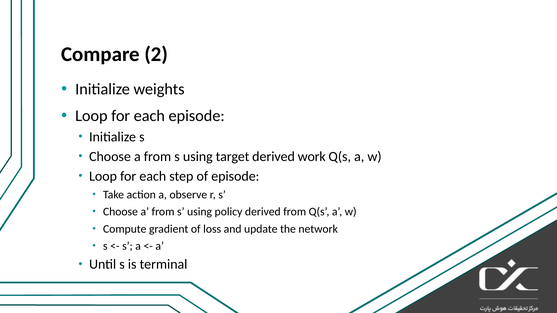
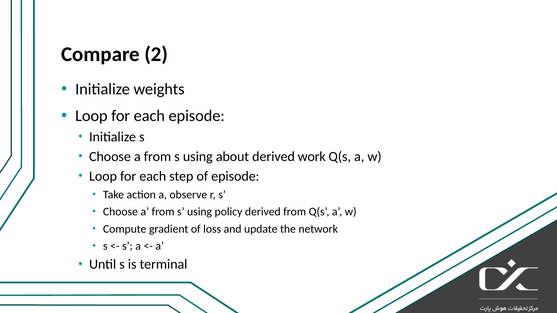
target: target -> about (232, 157)
